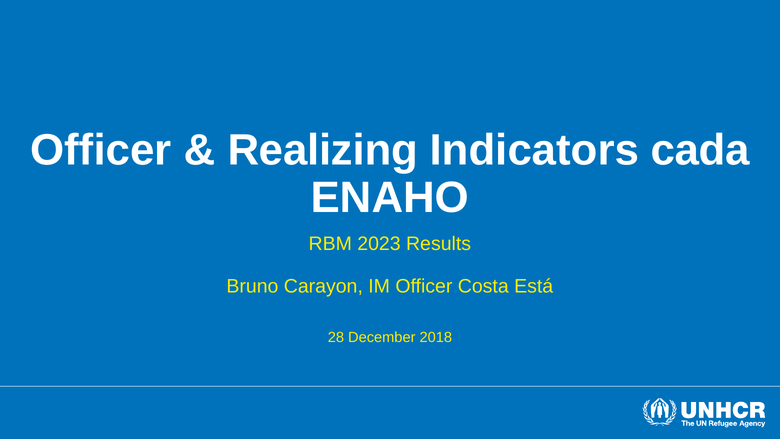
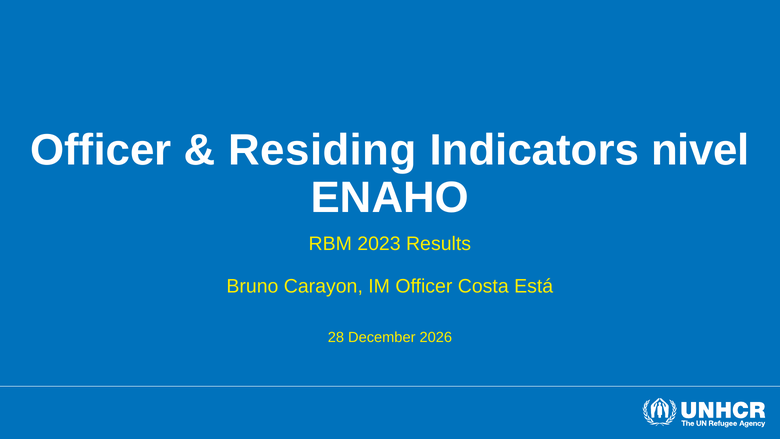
Realizing: Realizing -> Residing (322, 150)
cada: cada -> nivel (700, 150)
2018: 2018 -> 2026 (436, 337)
